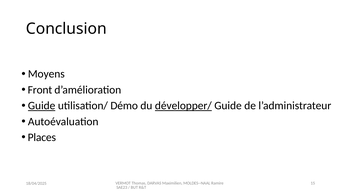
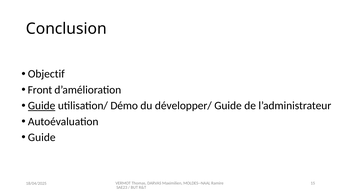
Moyens: Moyens -> Objectif (46, 74)
développer/ underline: present -> none (183, 106)
Places: Places -> Guide (42, 137)
